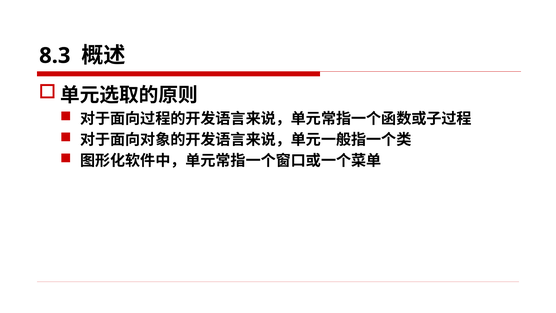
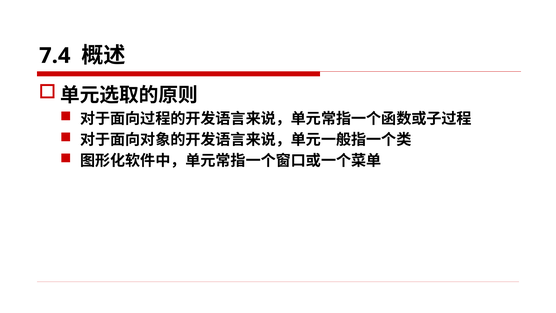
8.3: 8.3 -> 7.4 (55, 56)
